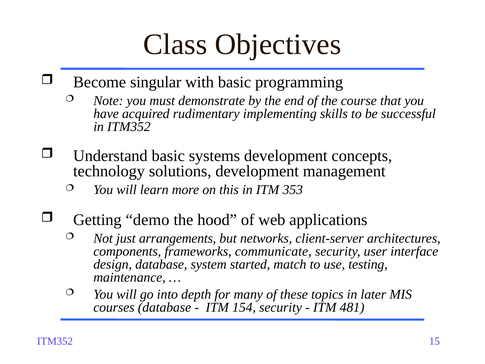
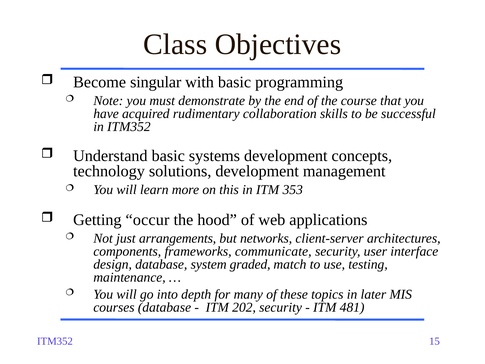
implementing: implementing -> collaboration (280, 114)
demo: demo -> occur (147, 220)
started: started -> graded (250, 264)
154: 154 -> 202 (244, 307)
